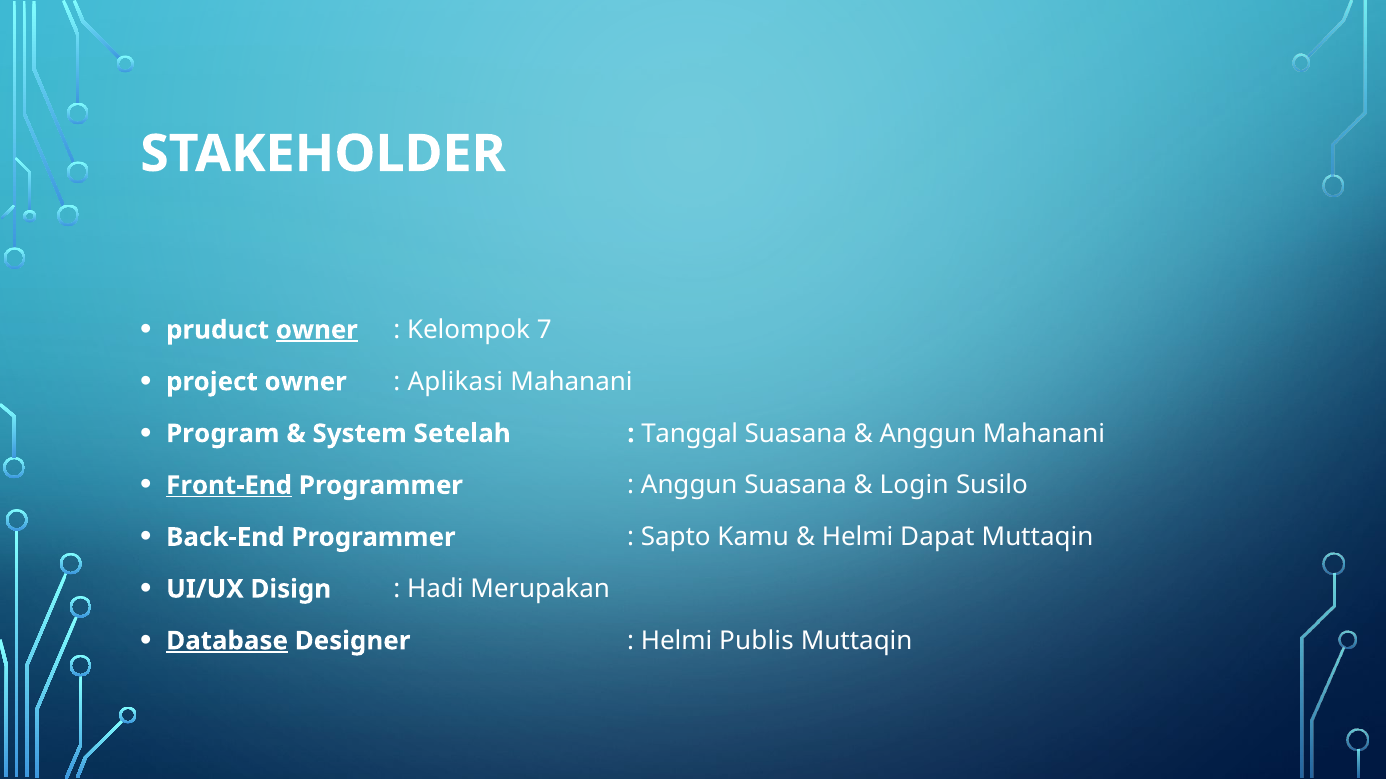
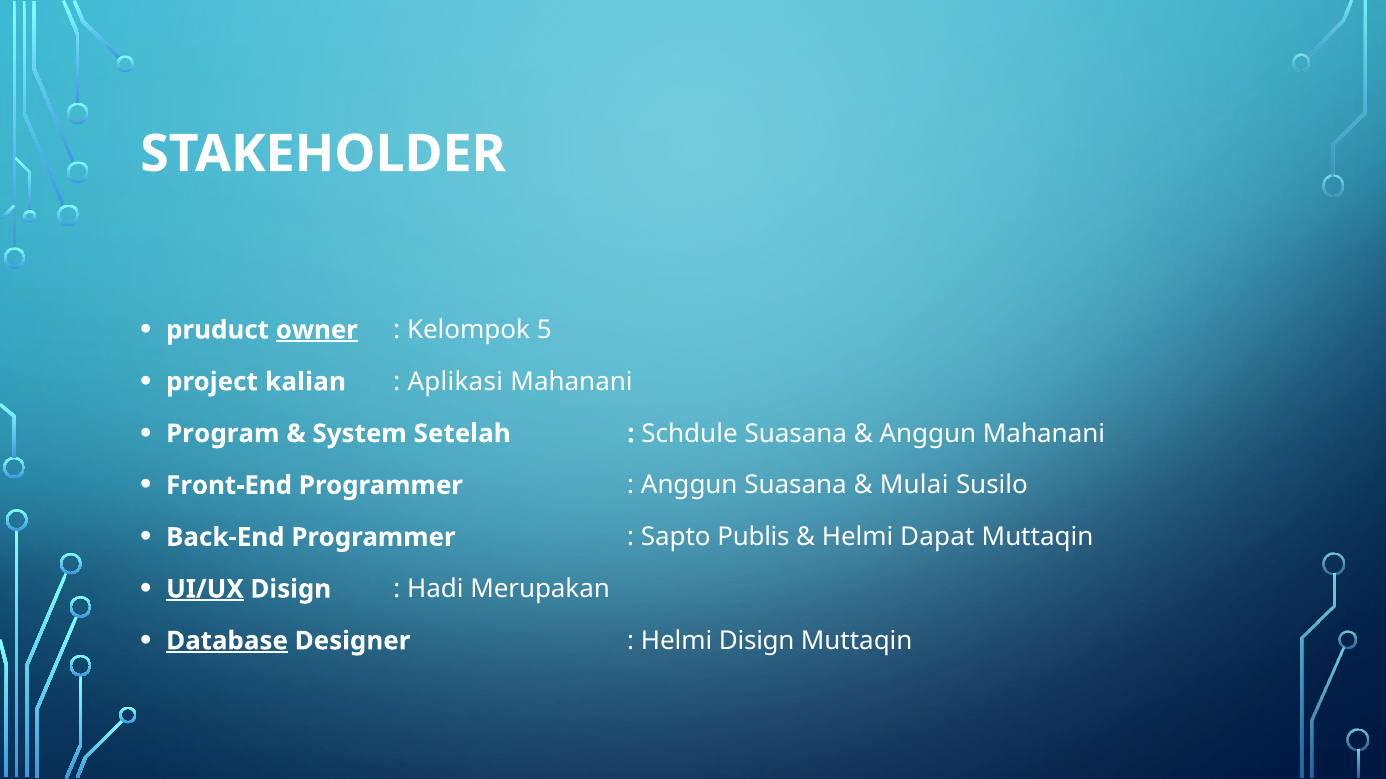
7: 7 -> 5 (544, 330)
project owner: owner -> kalian (305, 382)
Tanggal: Tanggal -> Schdule (690, 434)
Front-End underline: present -> none (229, 486)
Login: Login -> Mulai (914, 486)
Kamu: Kamu -> Publis (753, 538)
UI/UX underline: none -> present (205, 589)
Helmi Publis: Publis -> Disign (757, 641)
